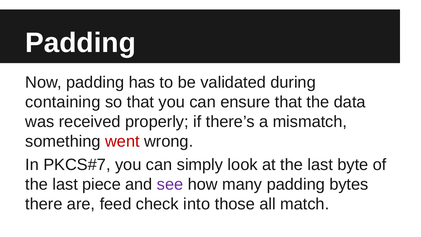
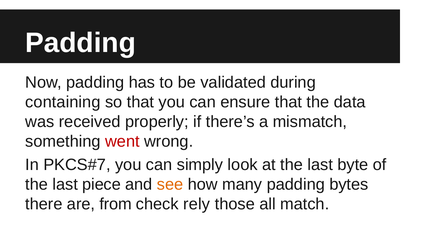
see colour: purple -> orange (170, 184)
feed: feed -> from (116, 204)
into: into -> rely (197, 204)
